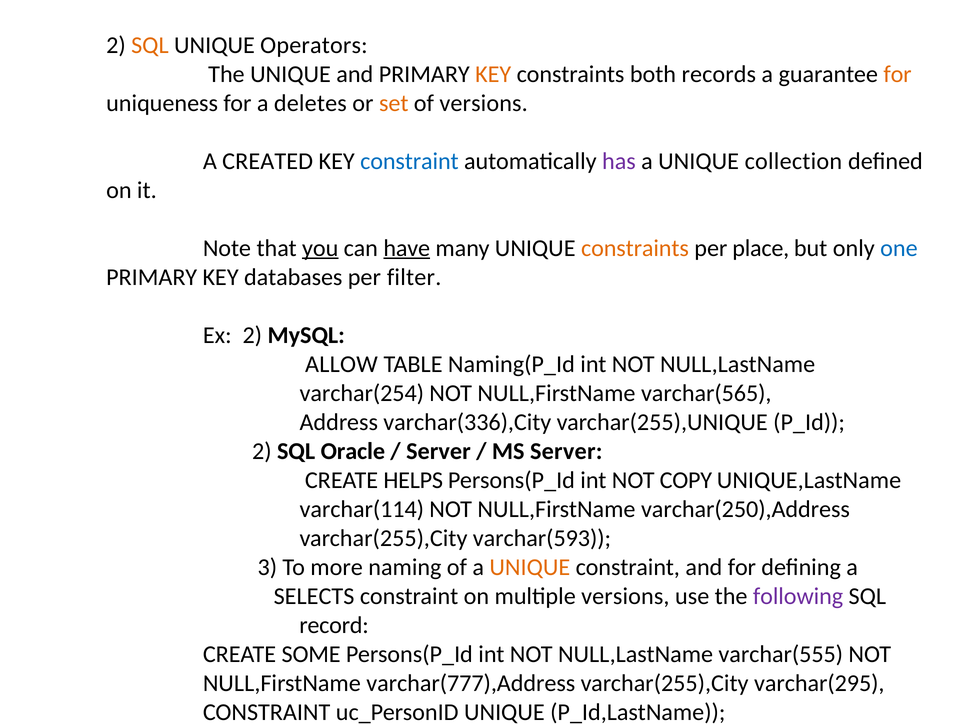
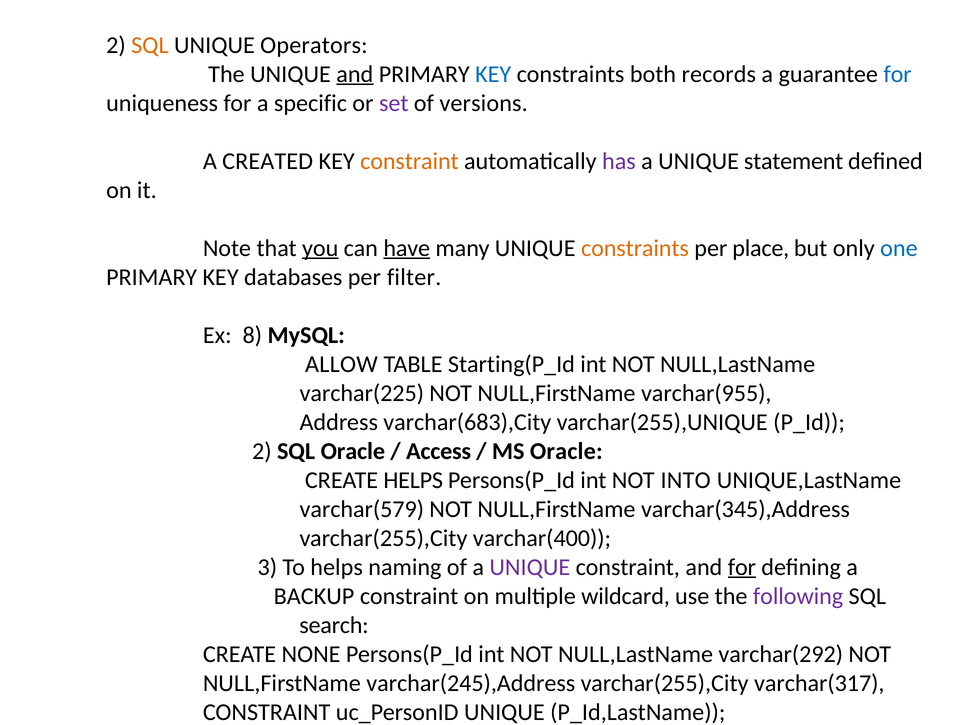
and underline: none -> present (355, 74)
KEY colour: orange -> blue (493, 74)
for colour: orange -> blue (898, 74)
deletes: deletes -> specific (310, 103)
set colour: orange -> purple (394, 103)
constraint colour: blue -> orange (409, 161)
collection: collection -> statement (794, 161)
Ex 2: 2 -> 8 (252, 335)
Naming(P_Id: Naming(P_Id -> Starting(P_Id (511, 364)
varchar(254: varchar(254 -> varchar(225 (362, 393)
varchar(565: varchar(565 -> varchar(955 (706, 393)
varchar(336),City: varchar(336),City -> varchar(683),City (467, 422)
Server: Server -> Access (439, 451)
MS Server: Server -> Oracle (566, 451)
COPY: COPY -> INTO (686, 480)
varchar(114: varchar(114 -> varchar(579 (362, 509)
varchar(250),Address: varchar(250),Address -> varchar(345),Address (745, 509)
varchar(593: varchar(593 -> varchar(400 (542, 538)
To more: more -> helps (337, 567)
UNIQUE colour: orange -> purple (530, 567)
for underline: none -> present (742, 567)
SELECTS: SELECTS -> BACKUP (314, 596)
multiple versions: versions -> wildcard (625, 596)
record: record -> search (334, 625)
SOME: SOME -> NONE (311, 654)
varchar(555: varchar(555 -> varchar(292 (781, 654)
varchar(777),Address: varchar(777),Address -> varchar(245),Address (471, 683)
varchar(295: varchar(295 -> varchar(317 (819, 683)
